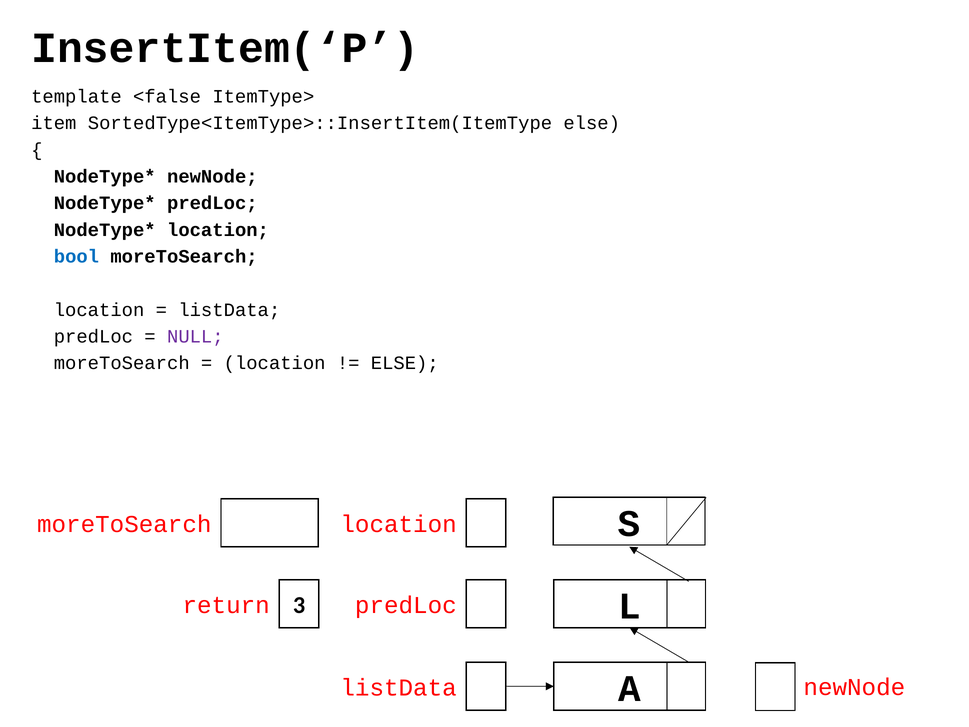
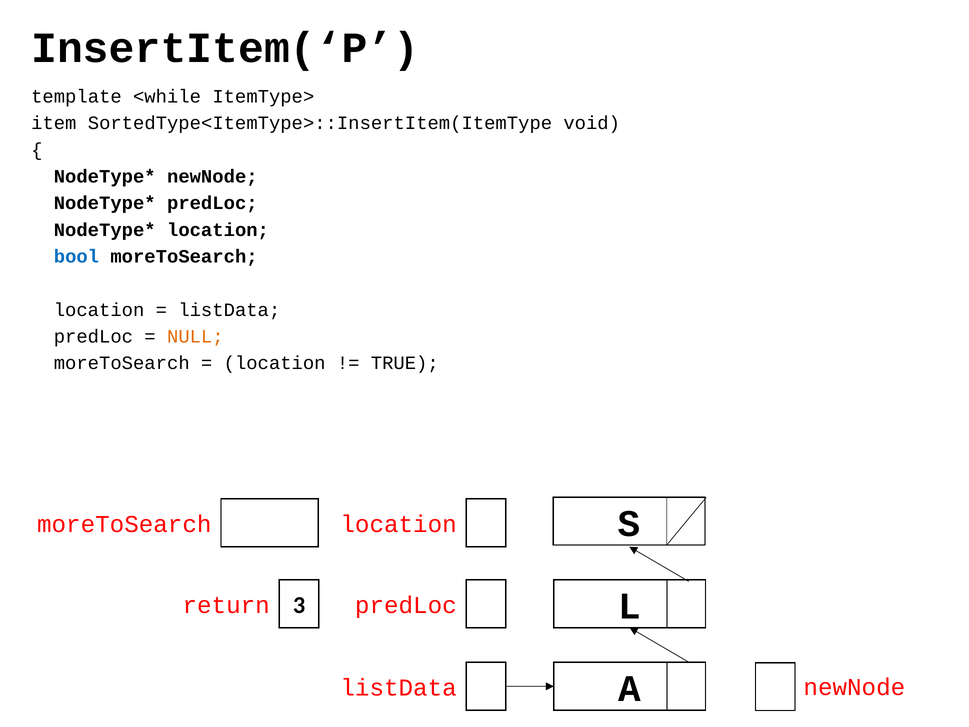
<false: <false -> <while (167, 96)
SortedType<ItemType>::InsertItem(ItemType else: else -> void (592, 123)
NULL colour: purple -> orange (195, 336)
ELSE: ELSE -> TRUE (405, 363)
